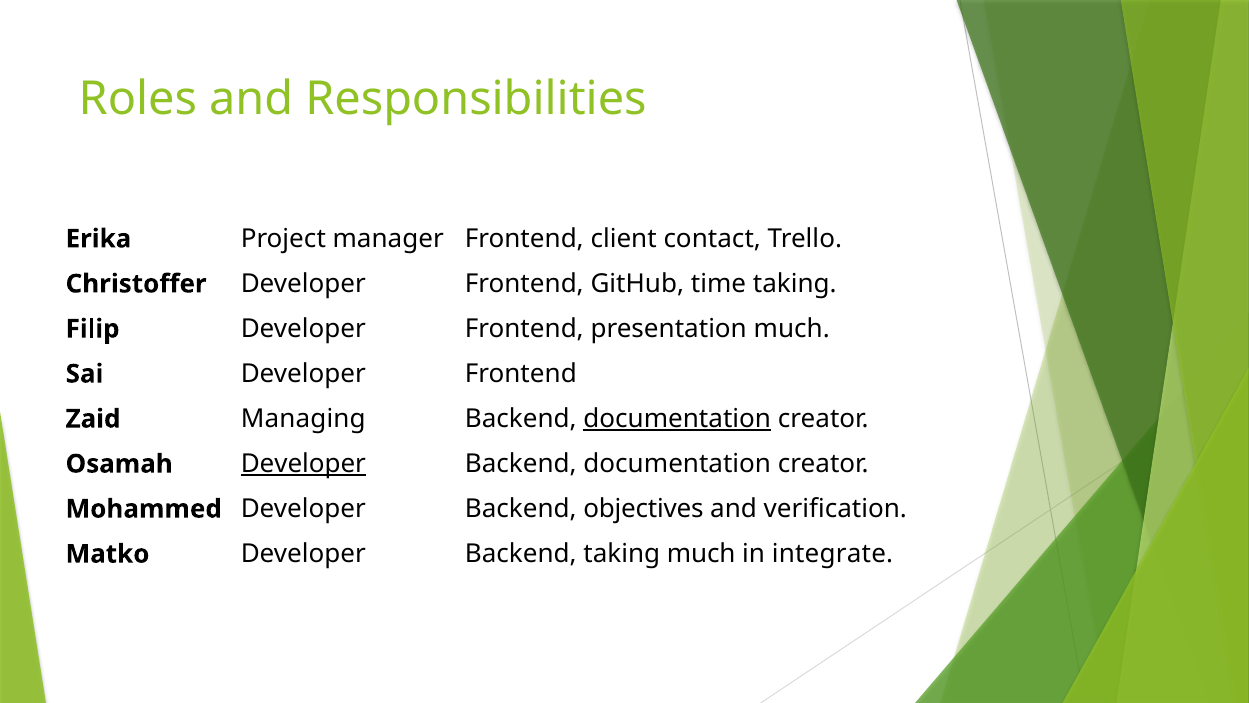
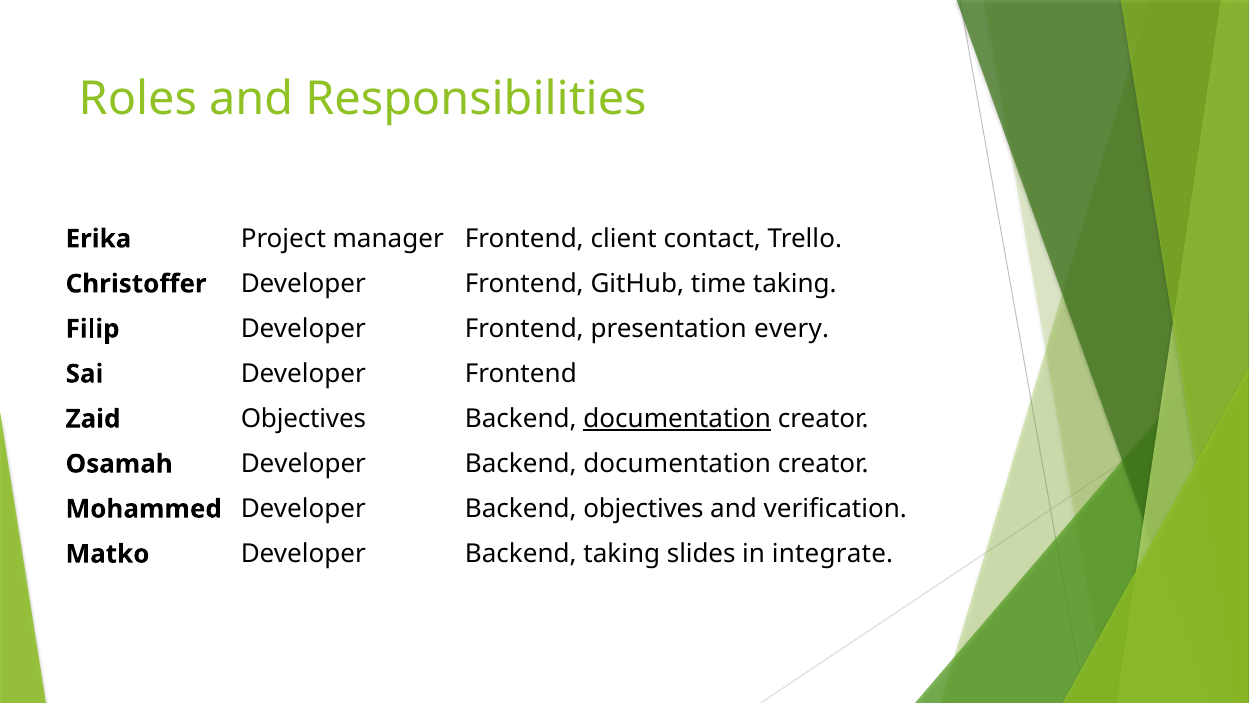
presentation much: much -> every (792, 329)
Zaid Managing: Managing -> Objectives (303, 419)
Developer underline: present -> none (303, 464)
taking much: much -> slides (701, 554)
